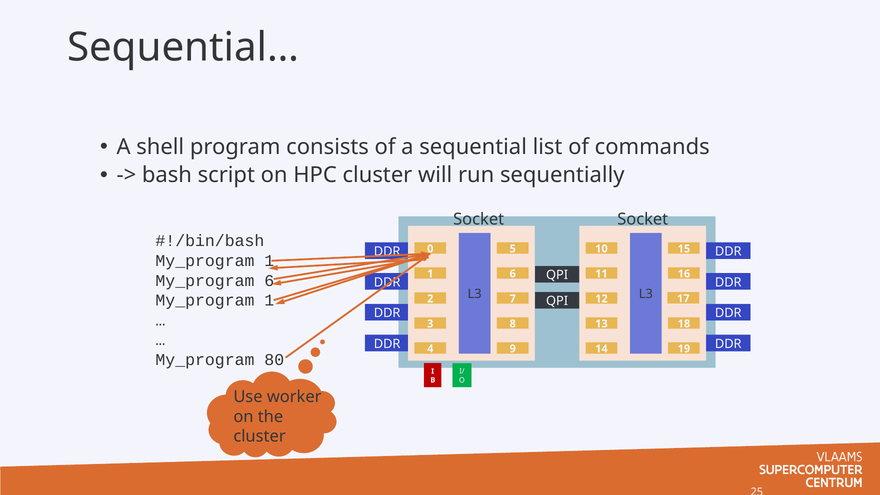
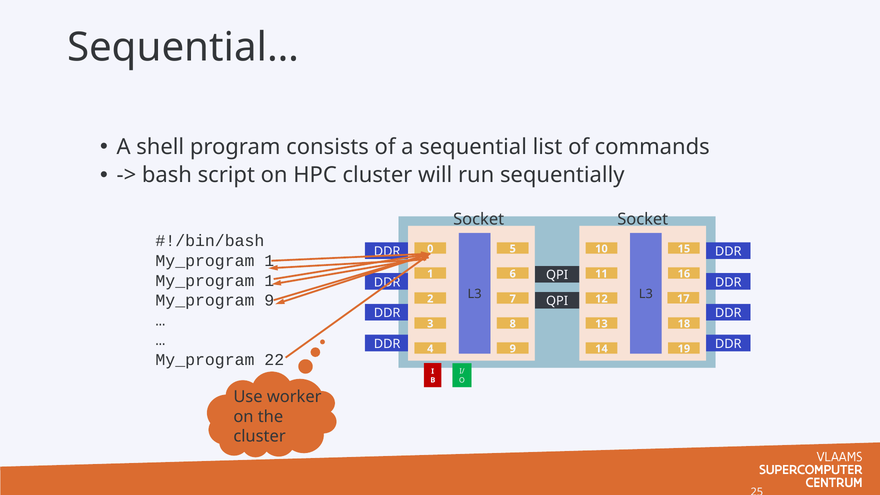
6: 6 -> 1 (269, 281)
1: 1 -> 9 (269, 300)
80: 80 -> 22 (274, 360)
